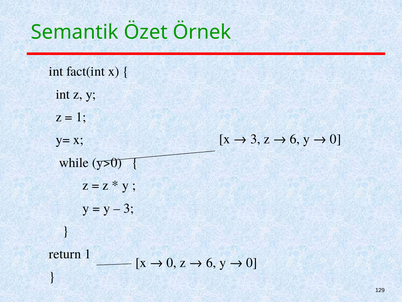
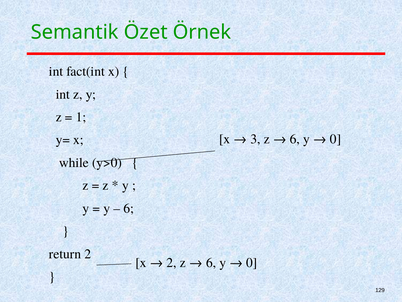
3: 3 -> 6 (129, 208)
return 1: 1 -> 2 (88, 254)
0: 0 -> 2 (172, 262)
